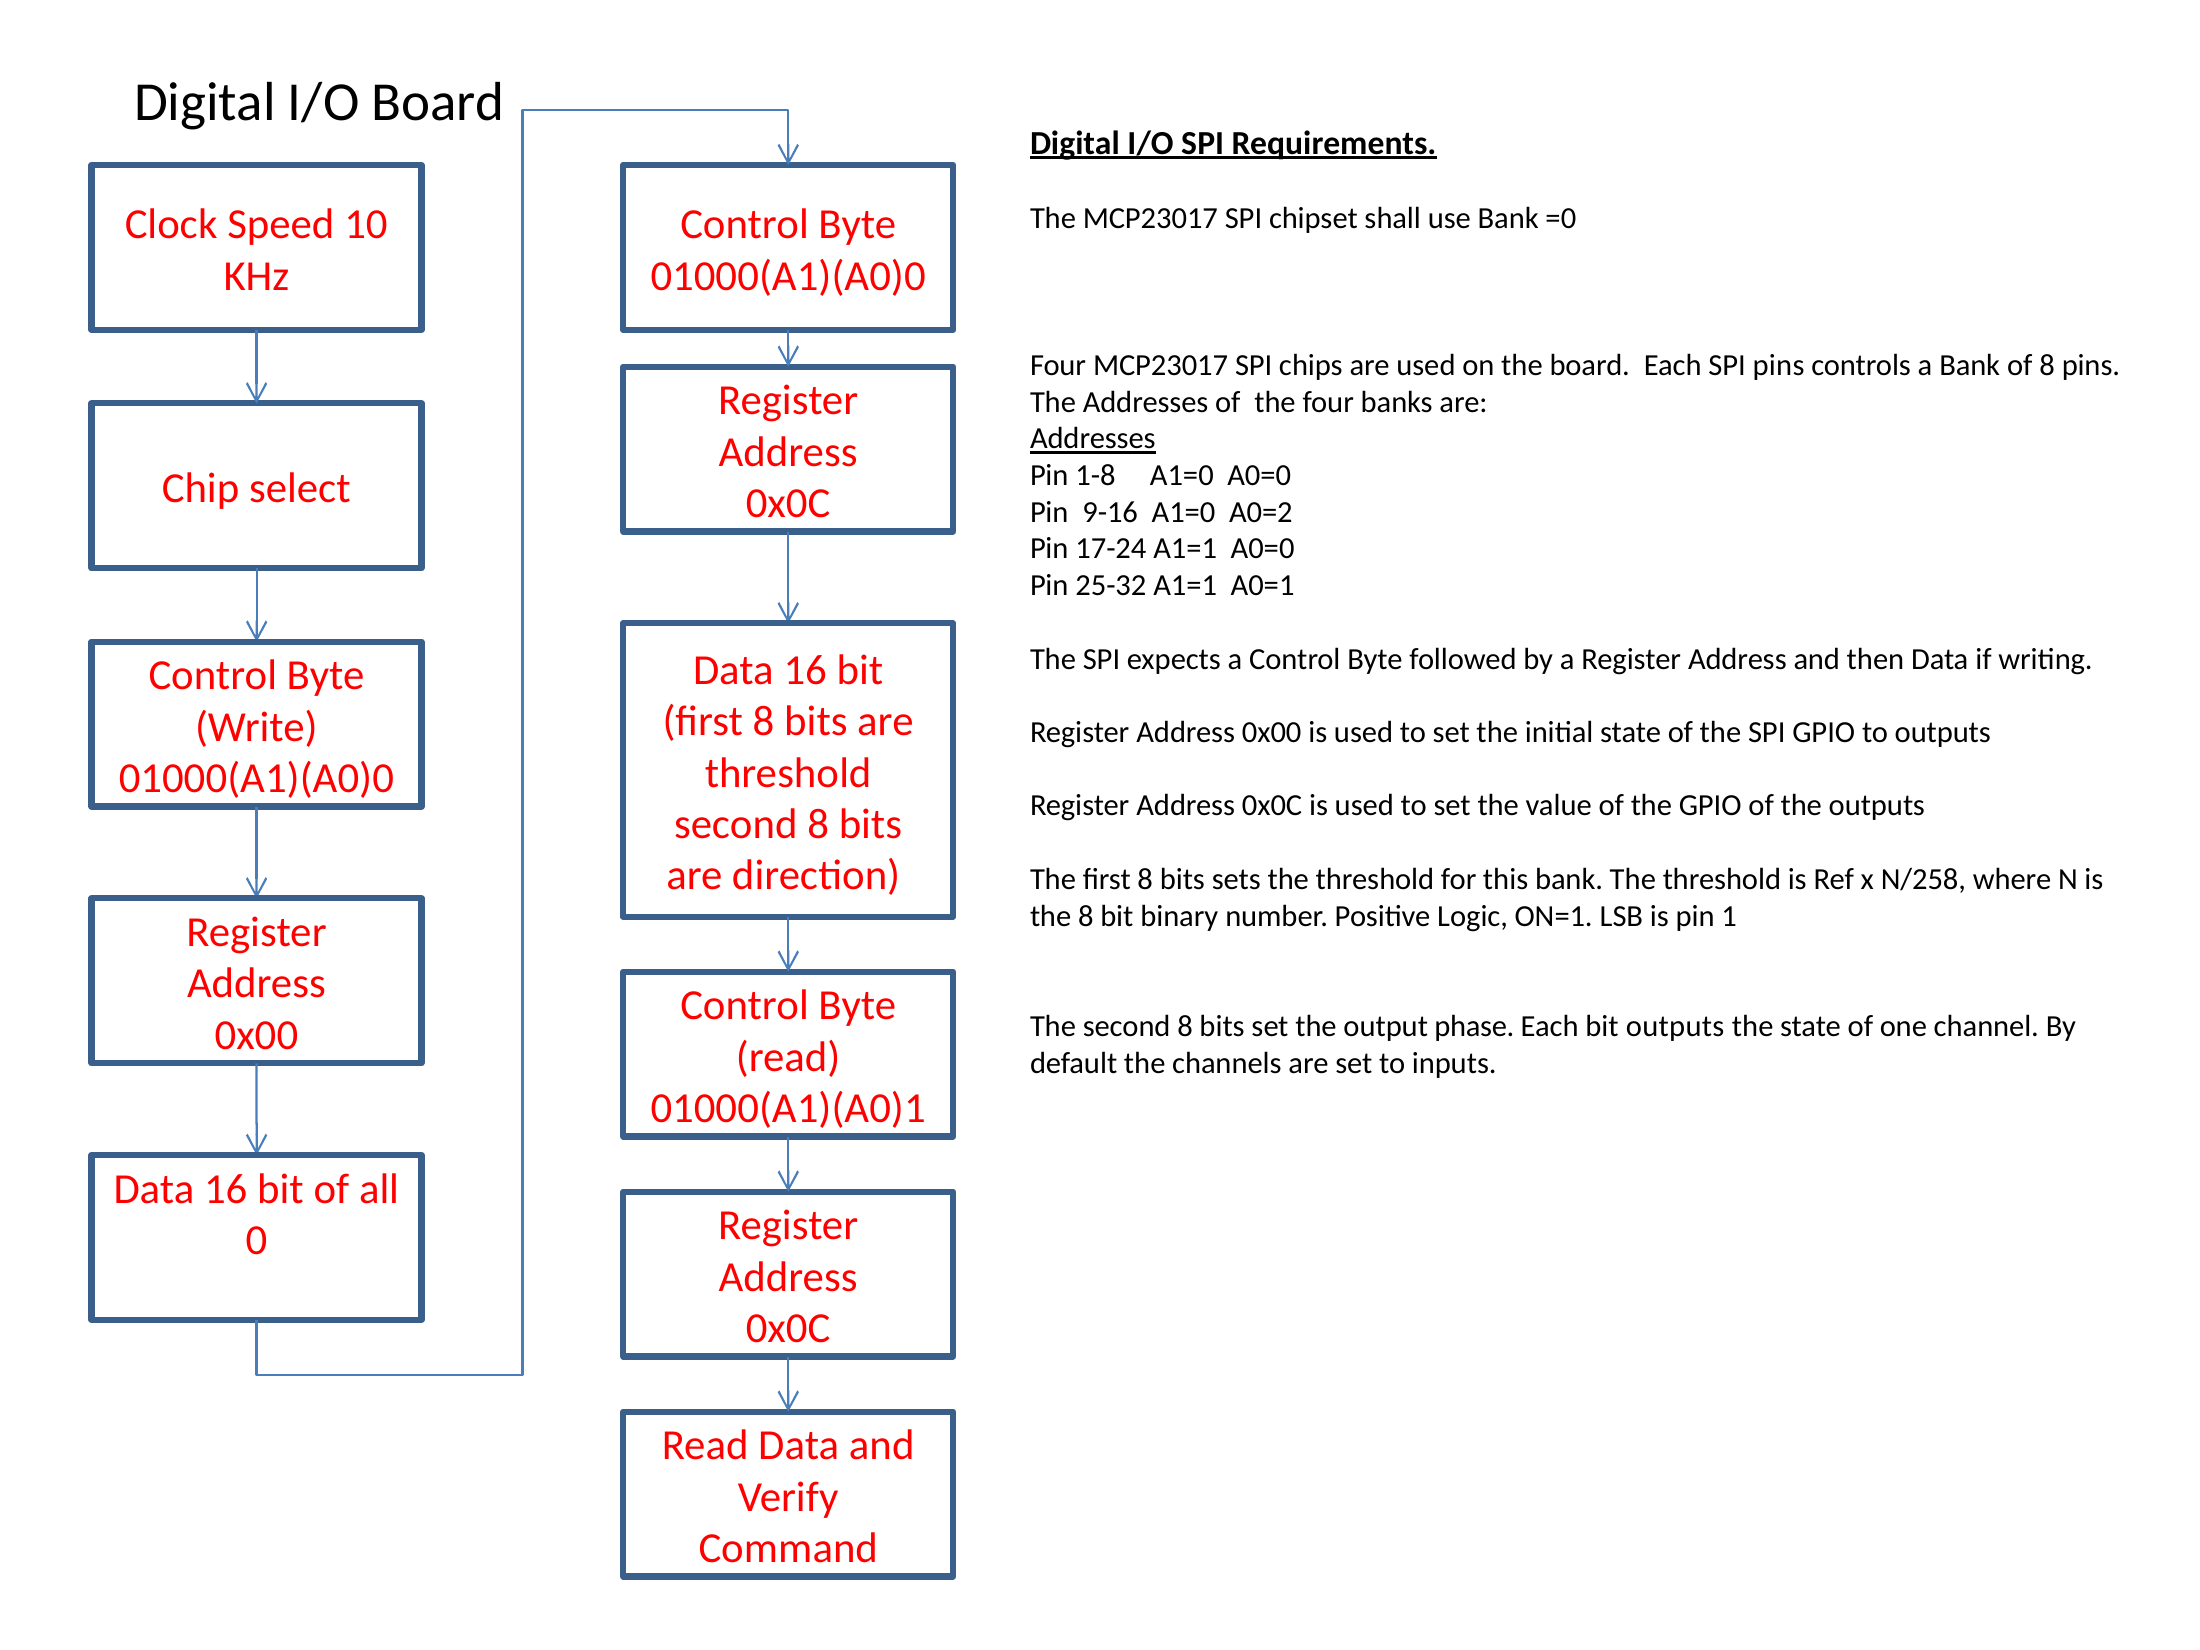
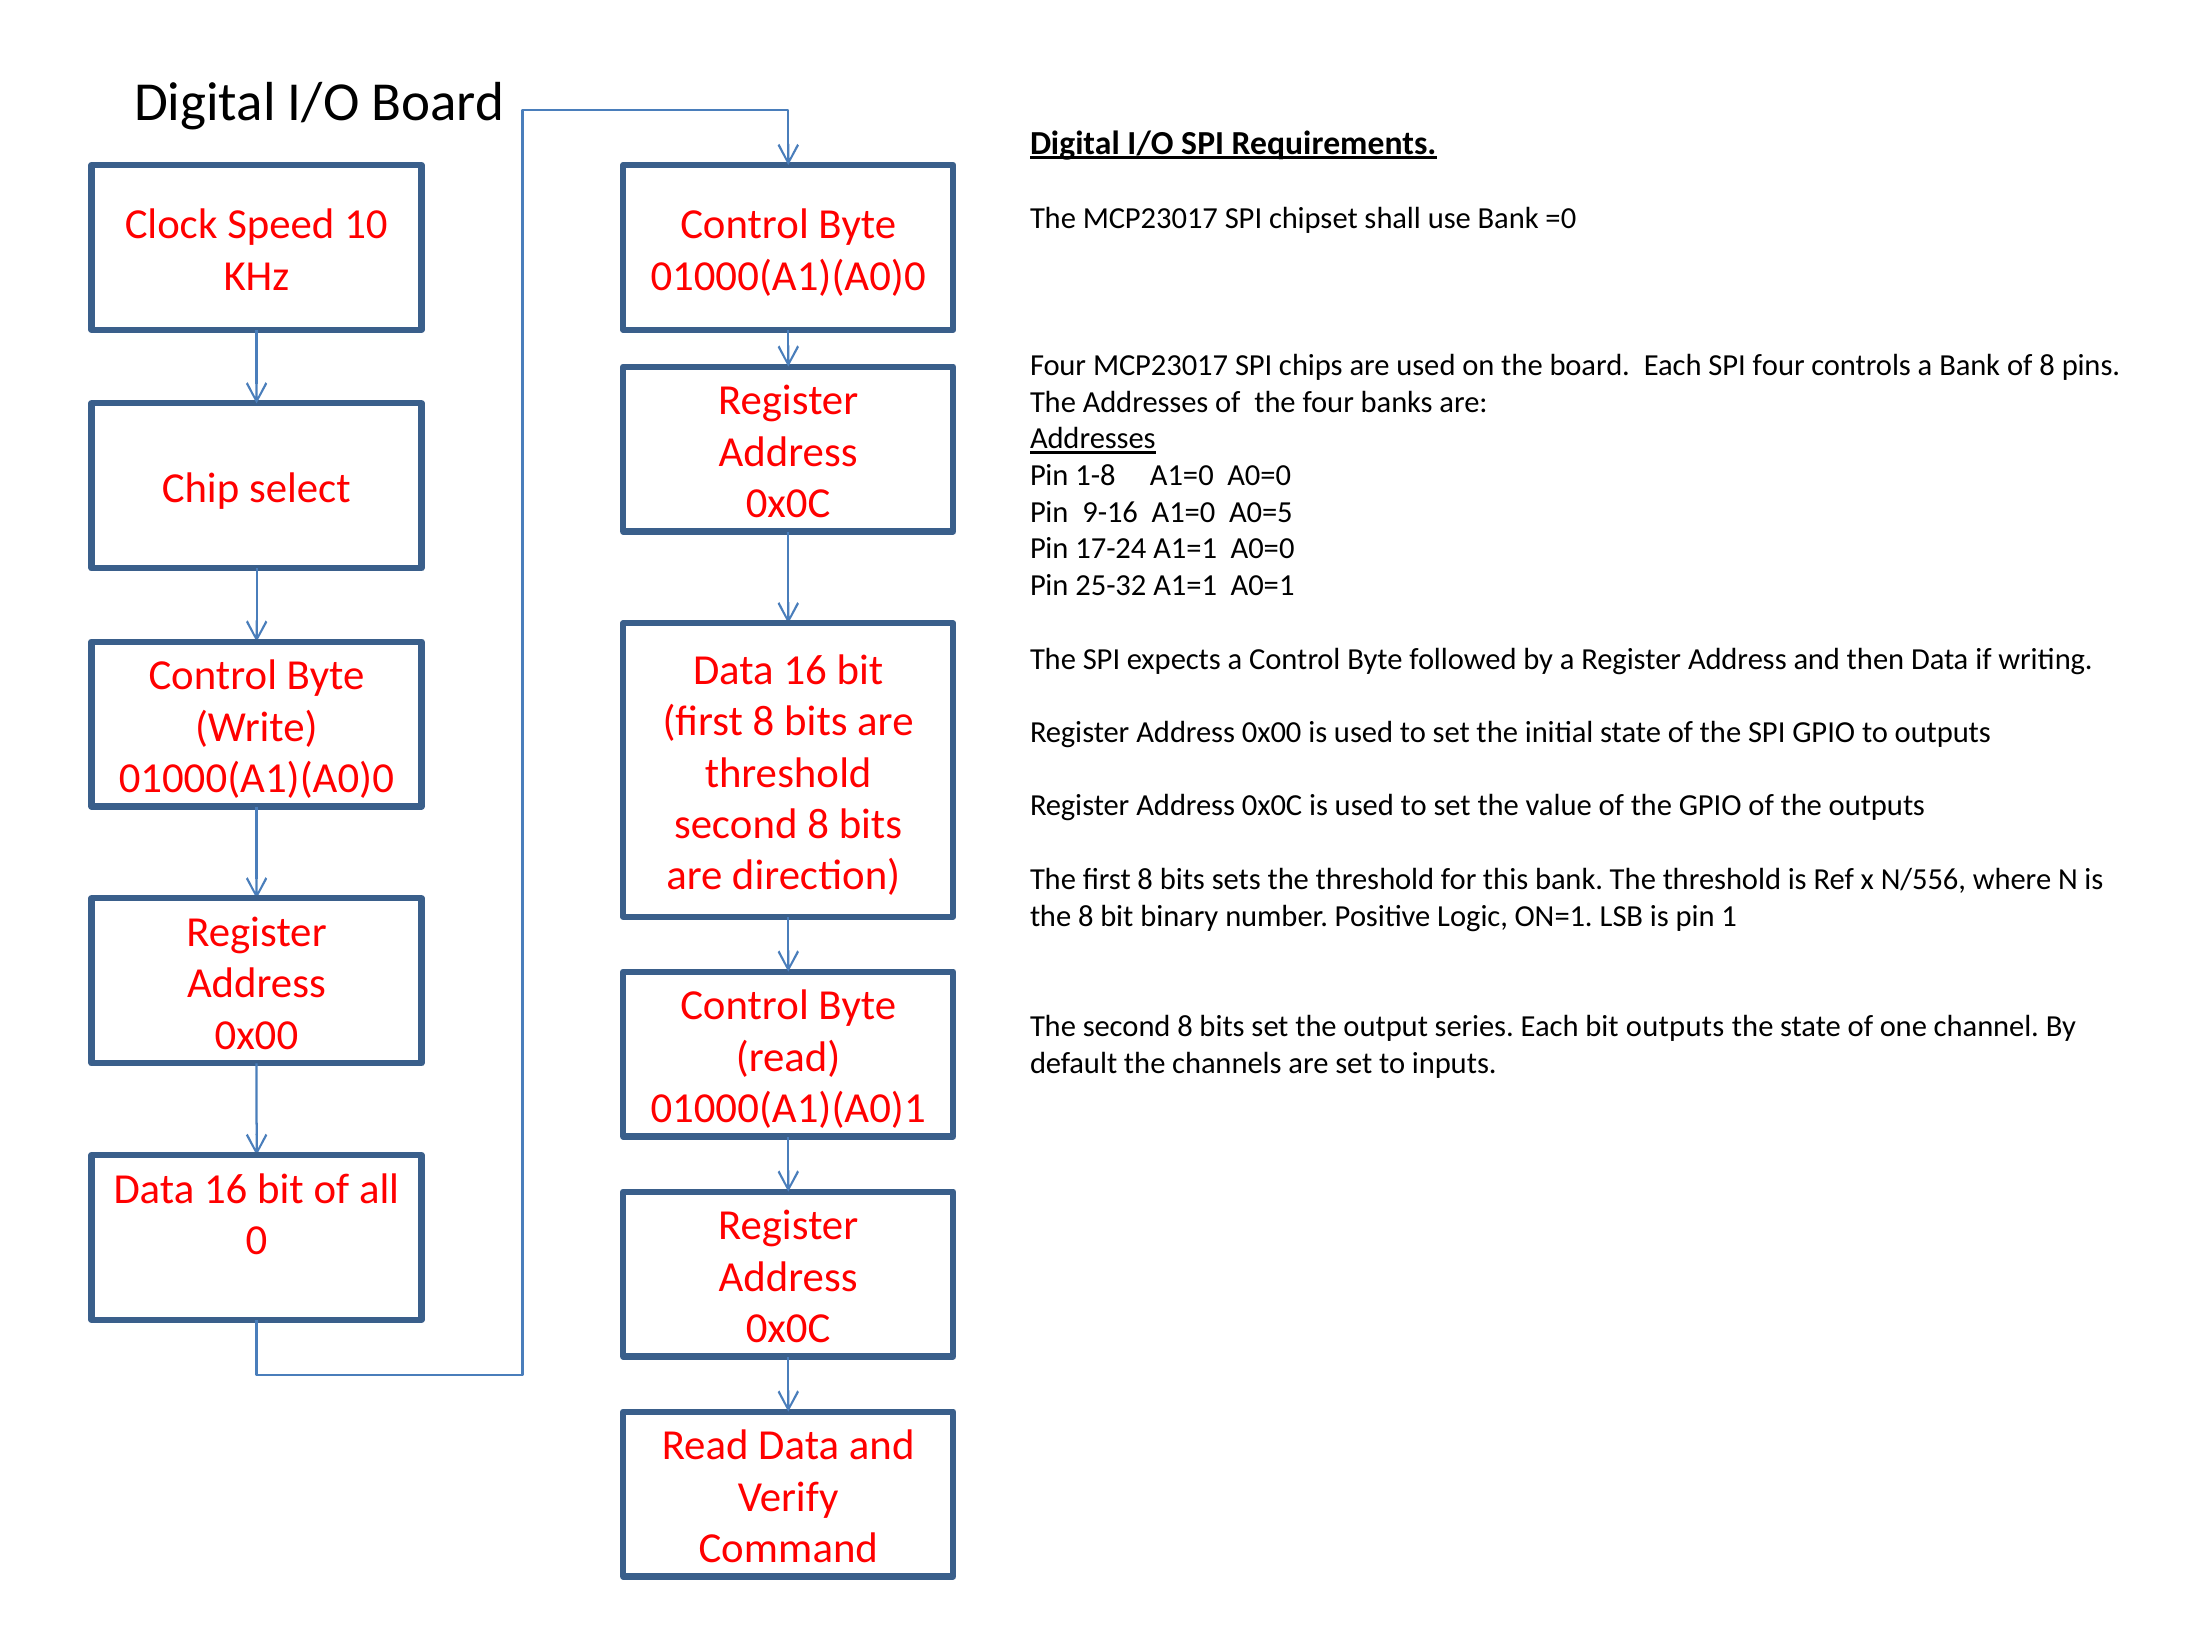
SPI pins: pins -> four (1779, 365)
A0=2: A0=2 -> A0=5 (1261, 512)
N/258: N/258 -> N/556 (1923, 879)
phase: phase -> series (1474, 1026)
